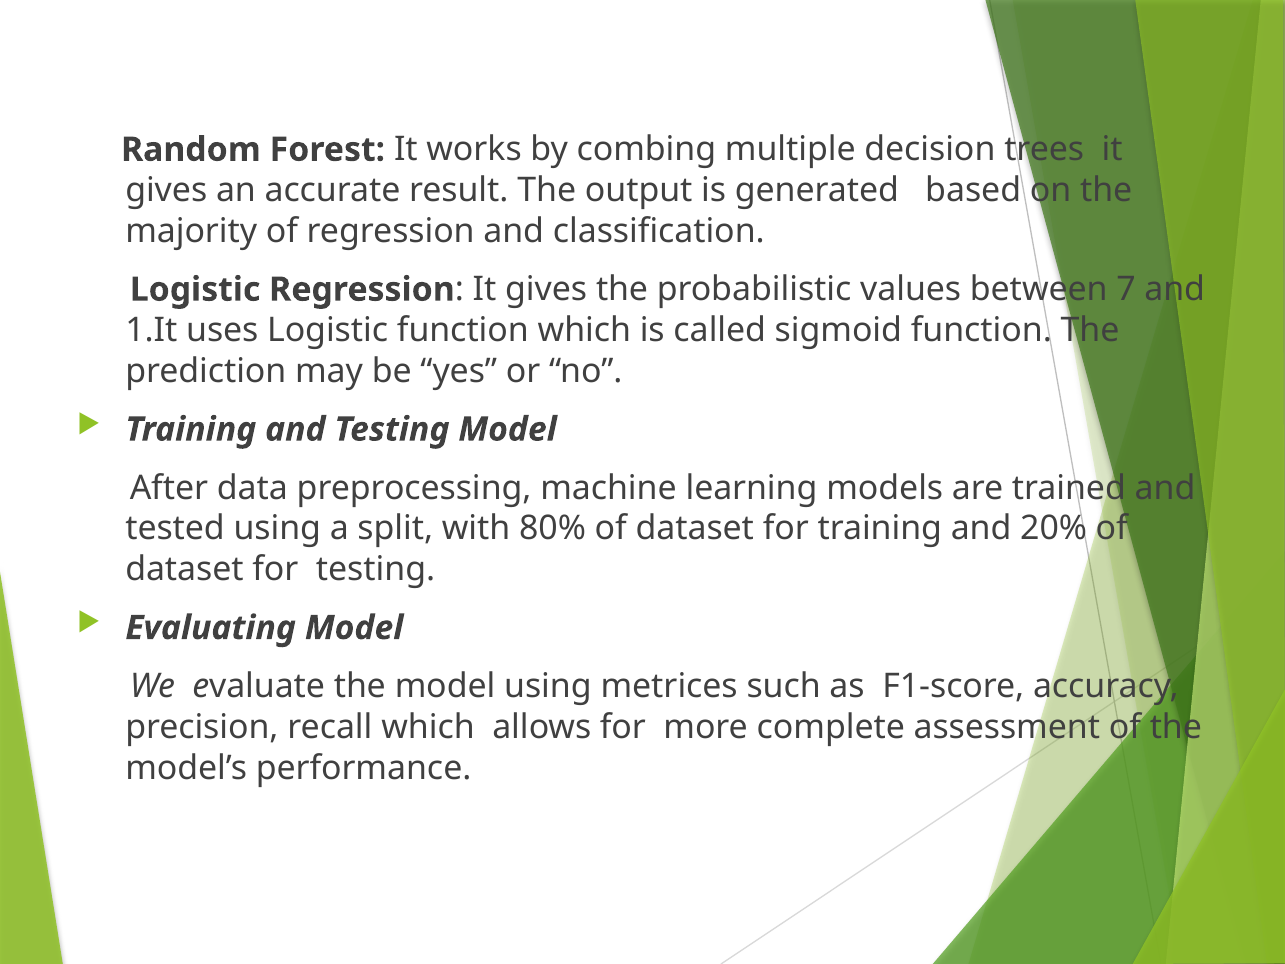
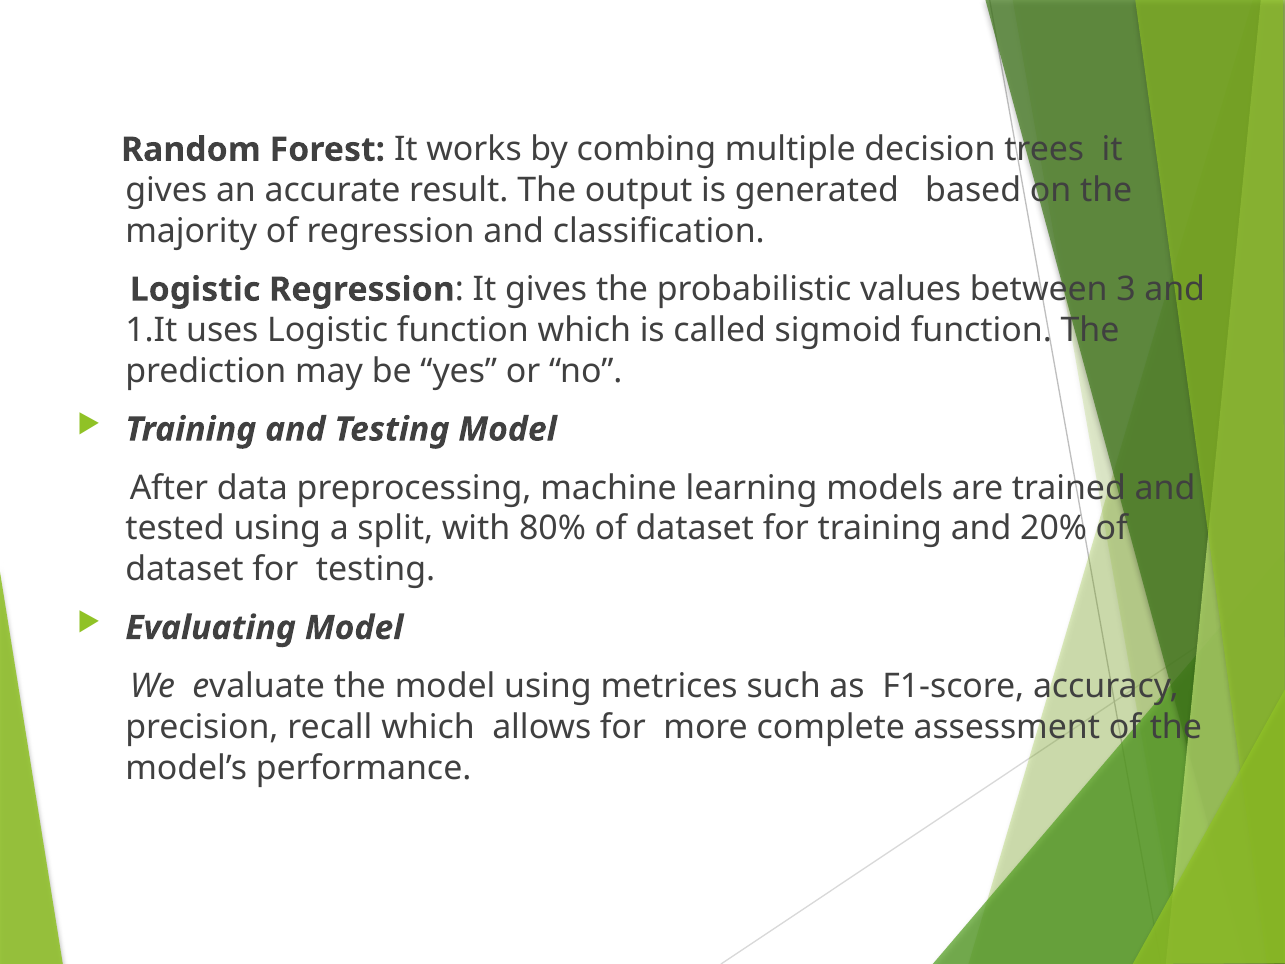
7: 7 -> 3 (1126, 289)
